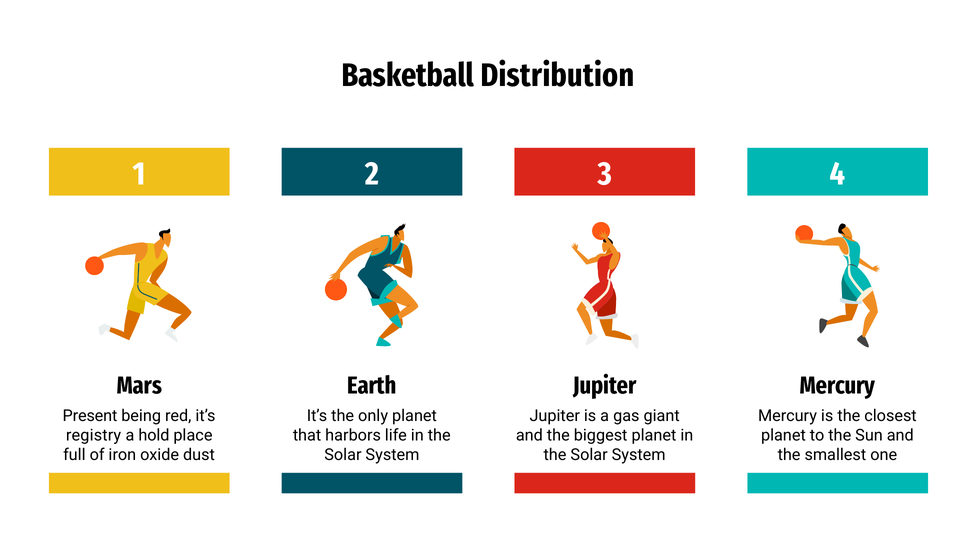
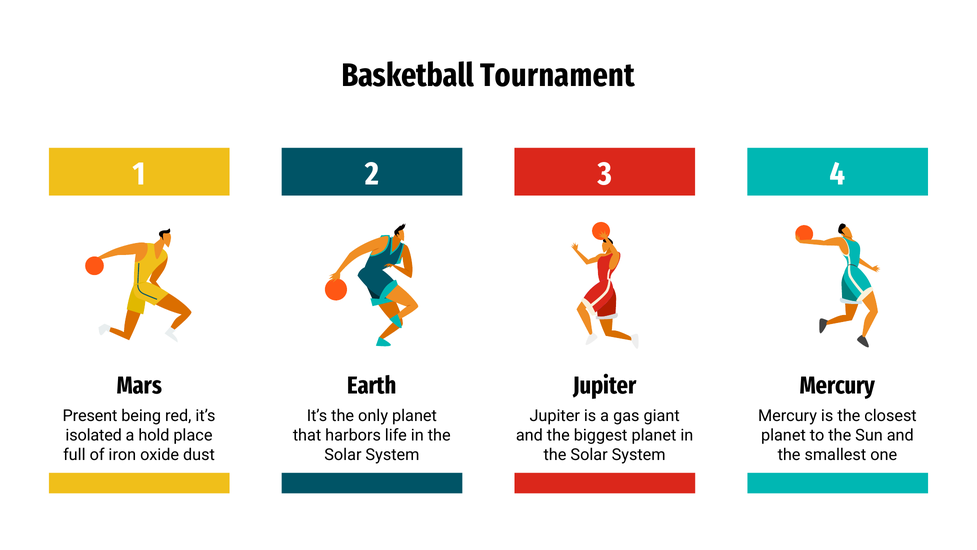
Distribution: Distribution -> Tournament (557, 75)
registry: registry -> isolated (94, 435)
